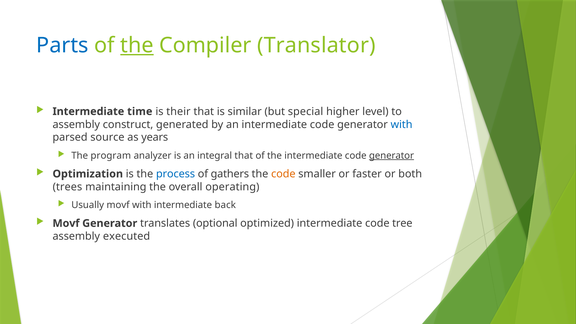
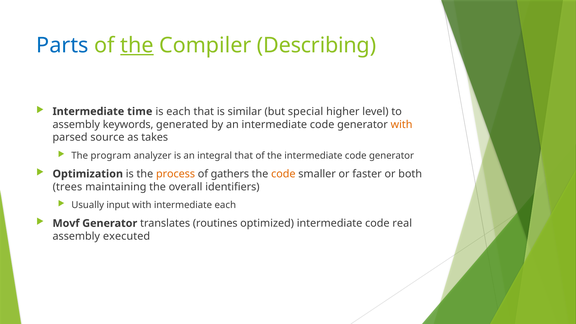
Translator: Translator -> Describing (317, 45)
is their: their -> each (178, 111)
construct: construct -> keywords (128, 124)
with colour: blue -> orange (402, 124)
years: years -> takes (155, 137)
generator underline: present -> none (392, 156)
process colour: blue -> orange (176, 174)
operating: operating -> identifiers (232, 187)
Usually movf: movf -> input (118, 205)
intermediate back: back -> each (225, 205)
optional: optional -> routines (215, 223)
tree: tree -> real (402, 223)
